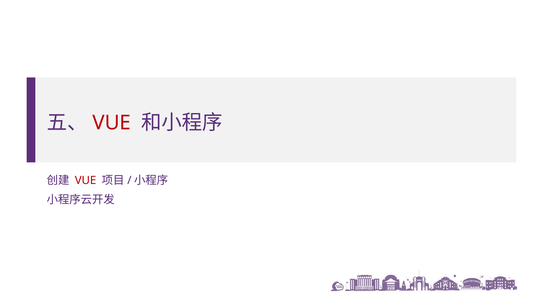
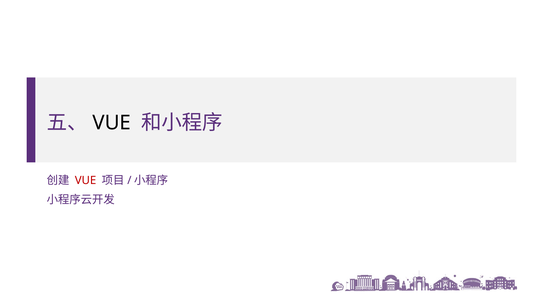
VUE colour: red -> black (112, 122)
